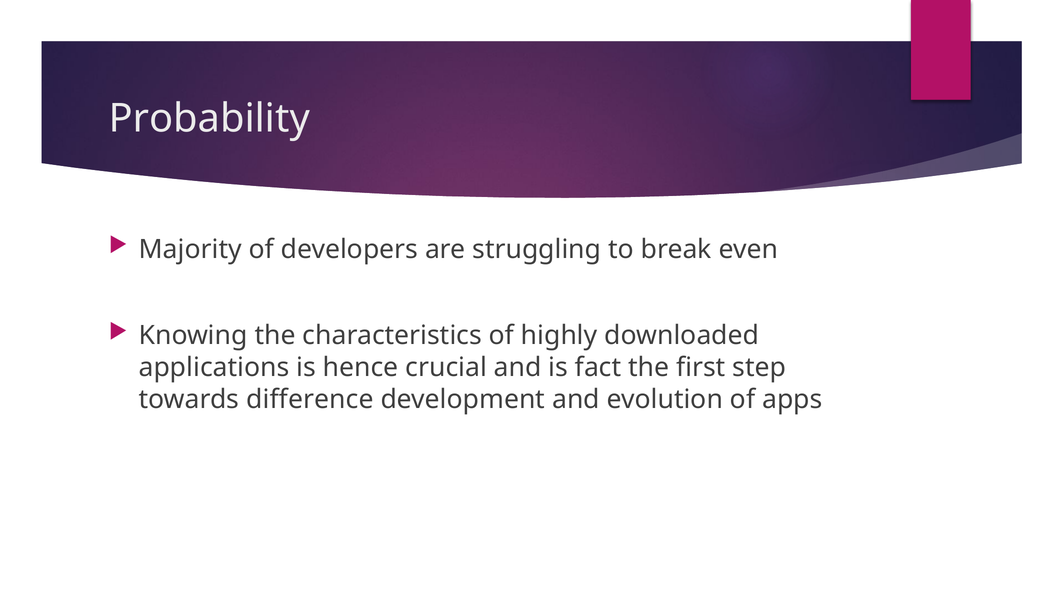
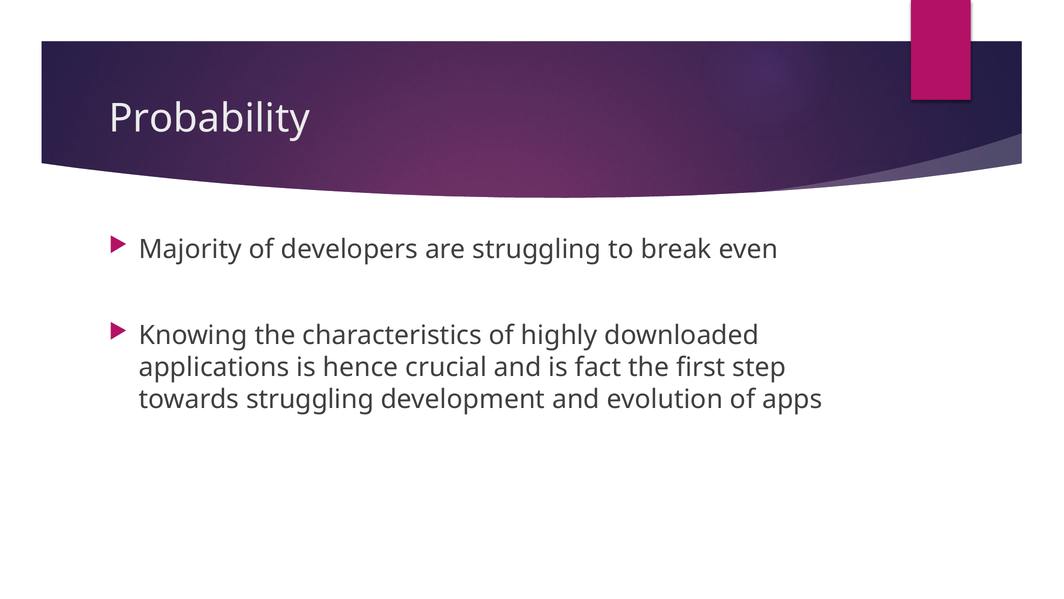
towards difference: difference -> struggling (310, 399)
